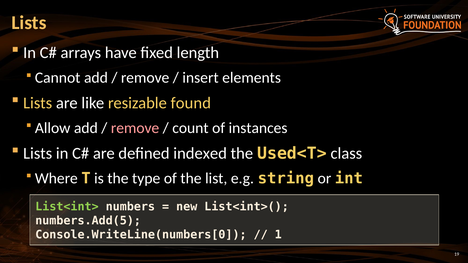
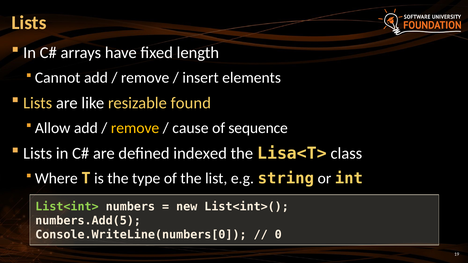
remove colour: pink -> yellow (135, 128)
count: count -> cause (190, 128)
instances: instances -> sequence (258, 128)
Used<T>: Used<T> -> Lisa<T> (292, 154)
1: 1 -> 0 (278, 235)
